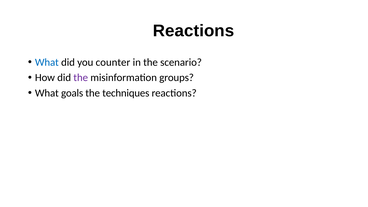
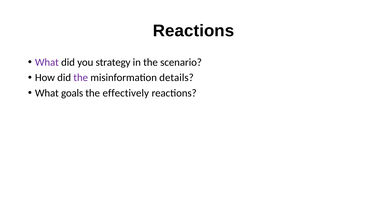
What colour: blue -> purple (47, 62)
counter: counter -> strategy (113, 62)
groups: groups -> details (176, 78)
techniques: techniques -> effectively (126, 93)
